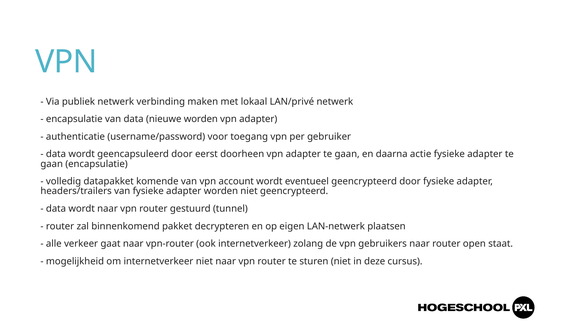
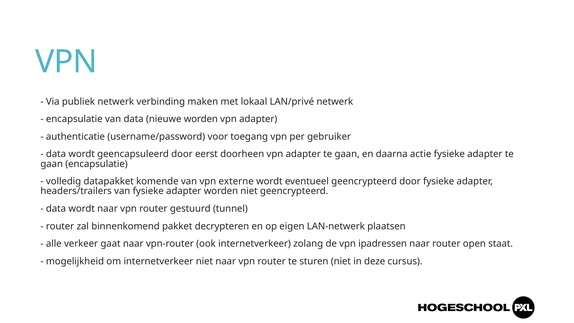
account: account -> externe (236, 181)
gebruikers: gebruikers -> ipadressen (383, 244)
